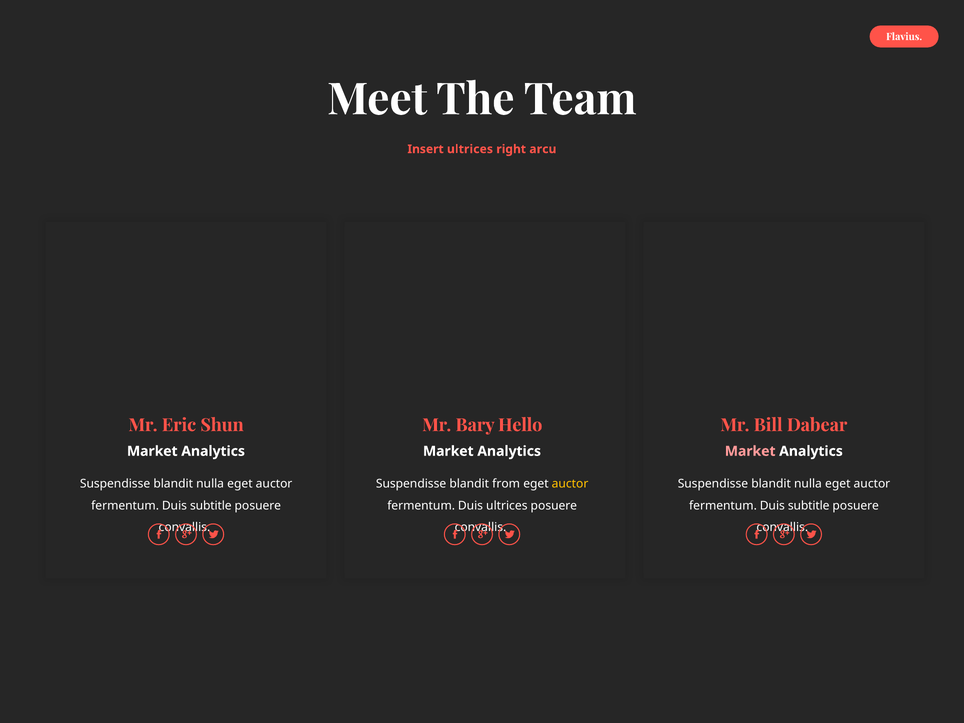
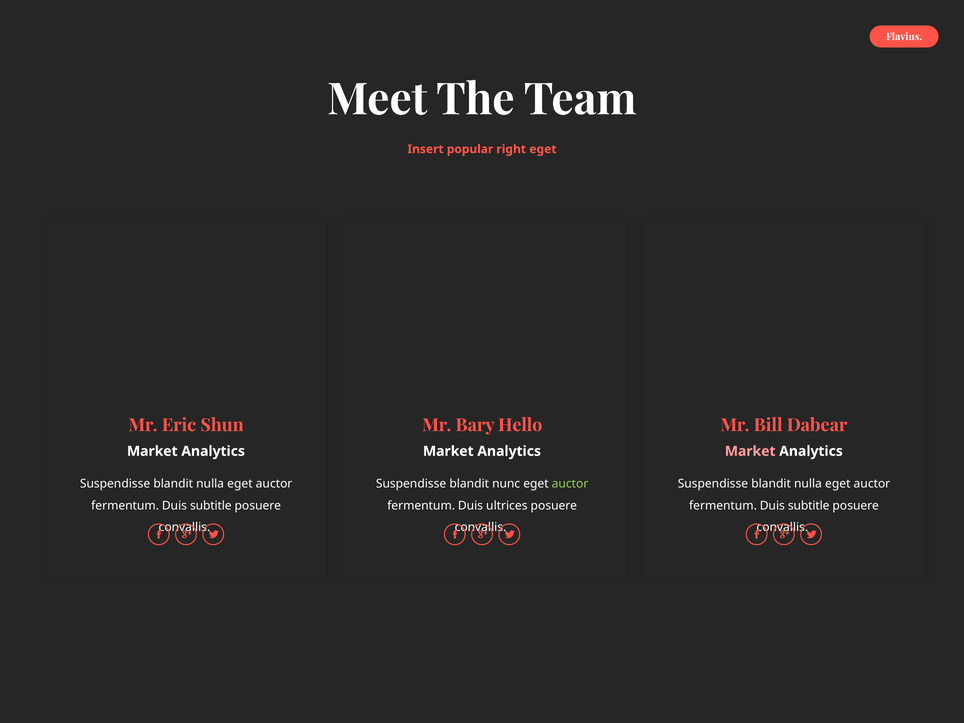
Insert ultrices: ultrices -> popular (470, 149)
right arcu: arcu -> eget (543, 149)
from: from -> nunc (506, 484)
auctor colour: yellow -> light green (570, 484)
